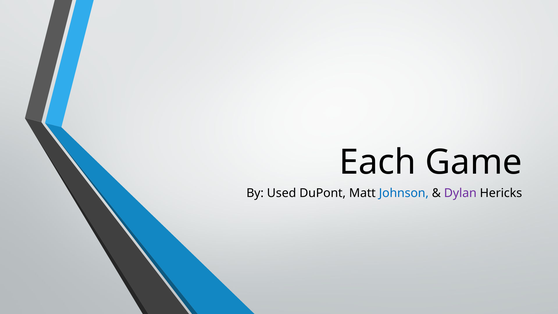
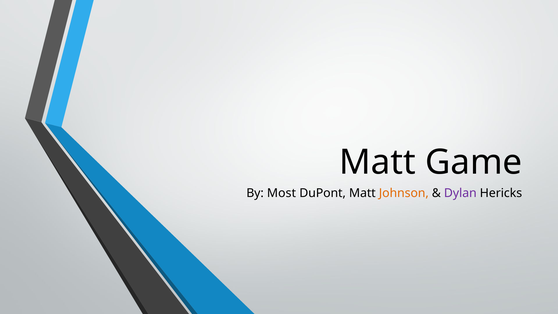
Each: Each -> Matt (378, 162)
Used: Used -> Most (282, 193)
Johnson colour: blue -> orange (404, 193)
